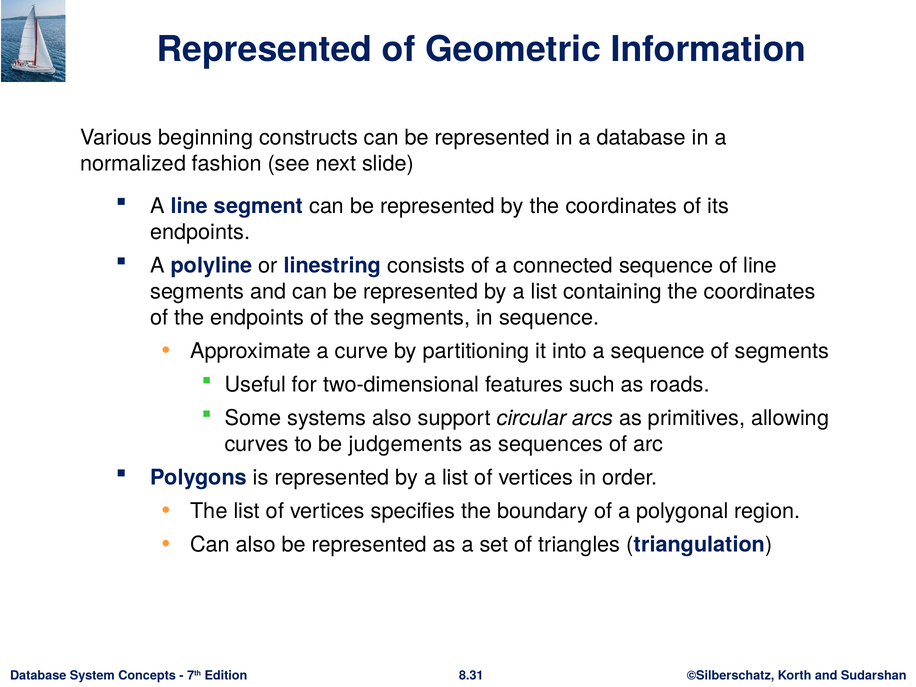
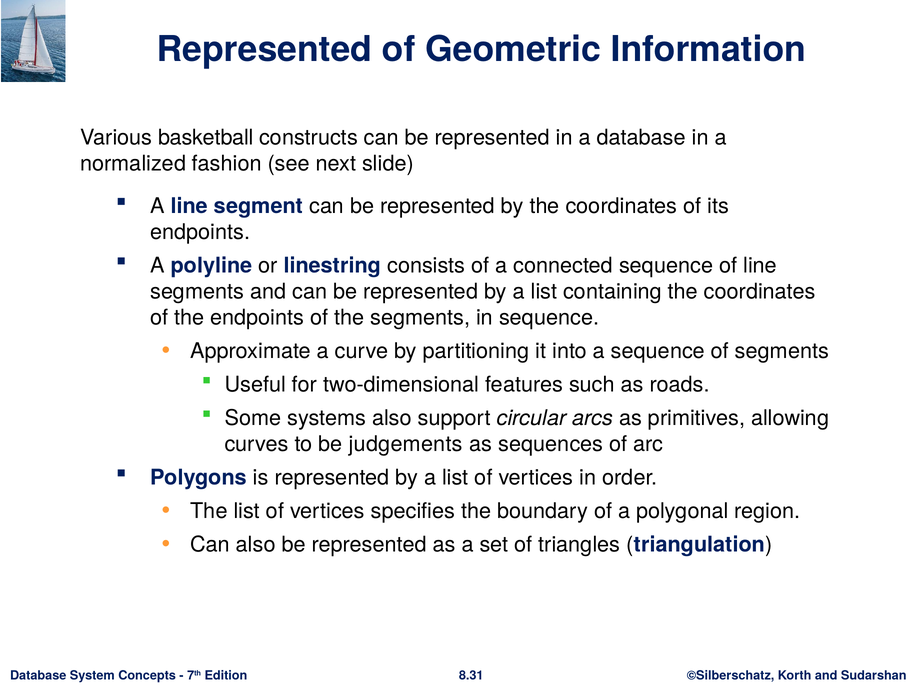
beginning: beginning -> basketball (206, 137)
